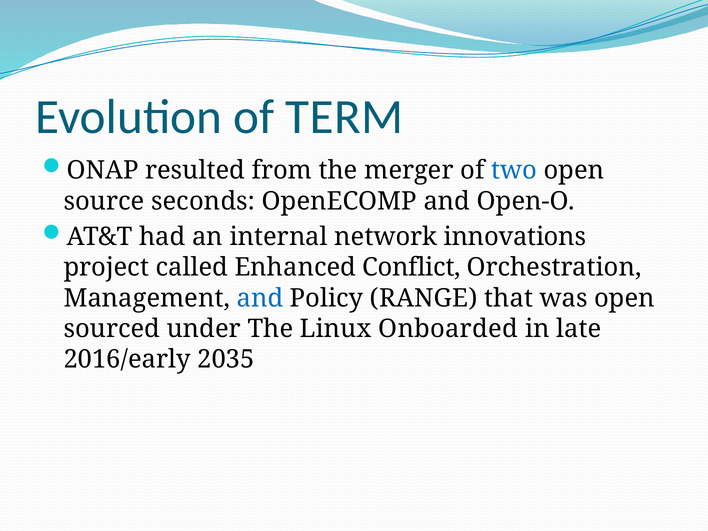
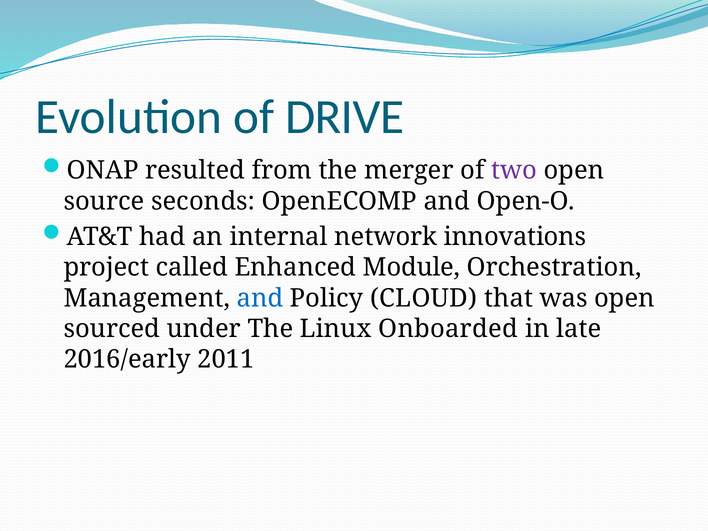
TERM: TERM -> DRIVE (345, 117)
two colour: blue -> purple (514, 170)
Conflict: Conflict -> Module (411, 268)
RANGE: RANGE -> CLOUD (424, 298)
2035: 2035 -> 2011 (226, 360)
